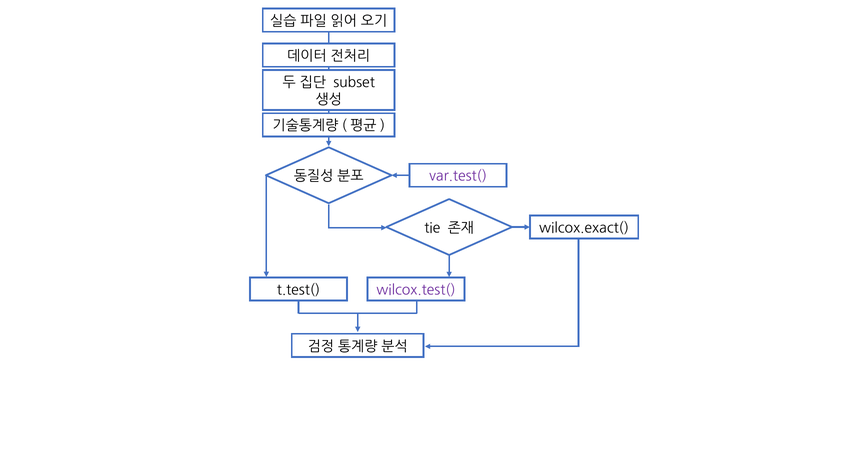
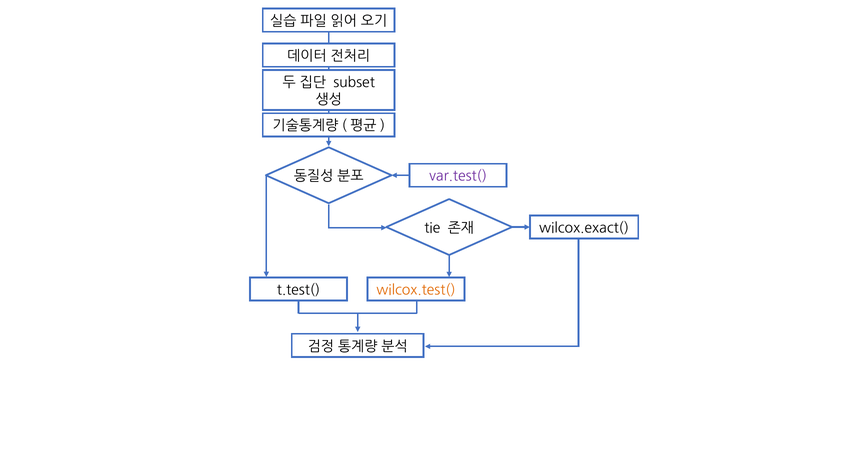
wilcox.test( colour: purple -> orange (416, 290)
